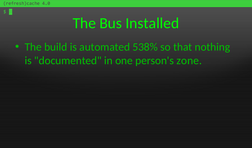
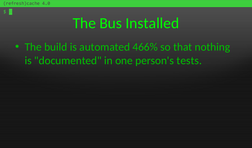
538%: 538% -> 466% (145, 47)
zone: zone -> tests (189, 61)
